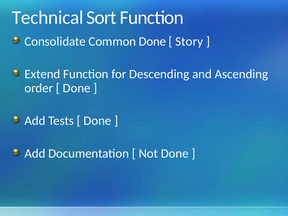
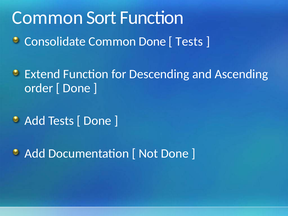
Technical: Technical -> Common (48, 17)
Story: Story -> Tests (189, 41)
